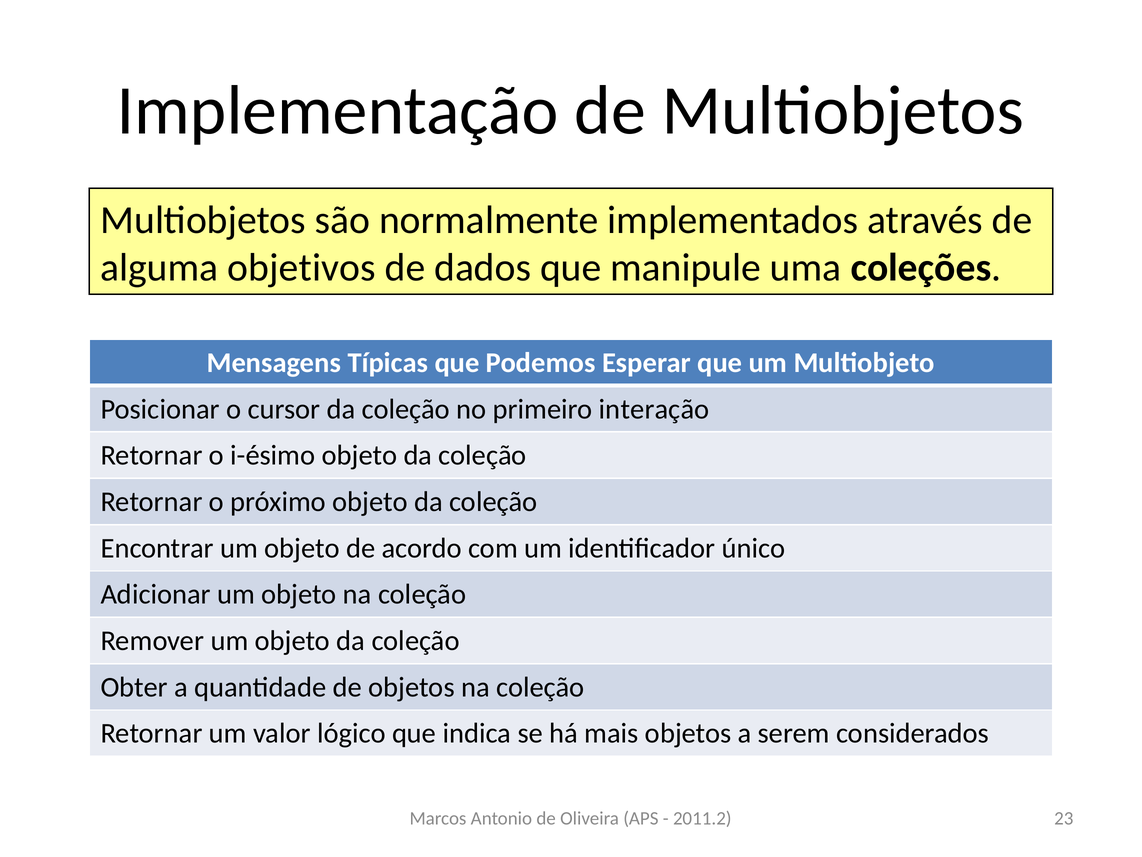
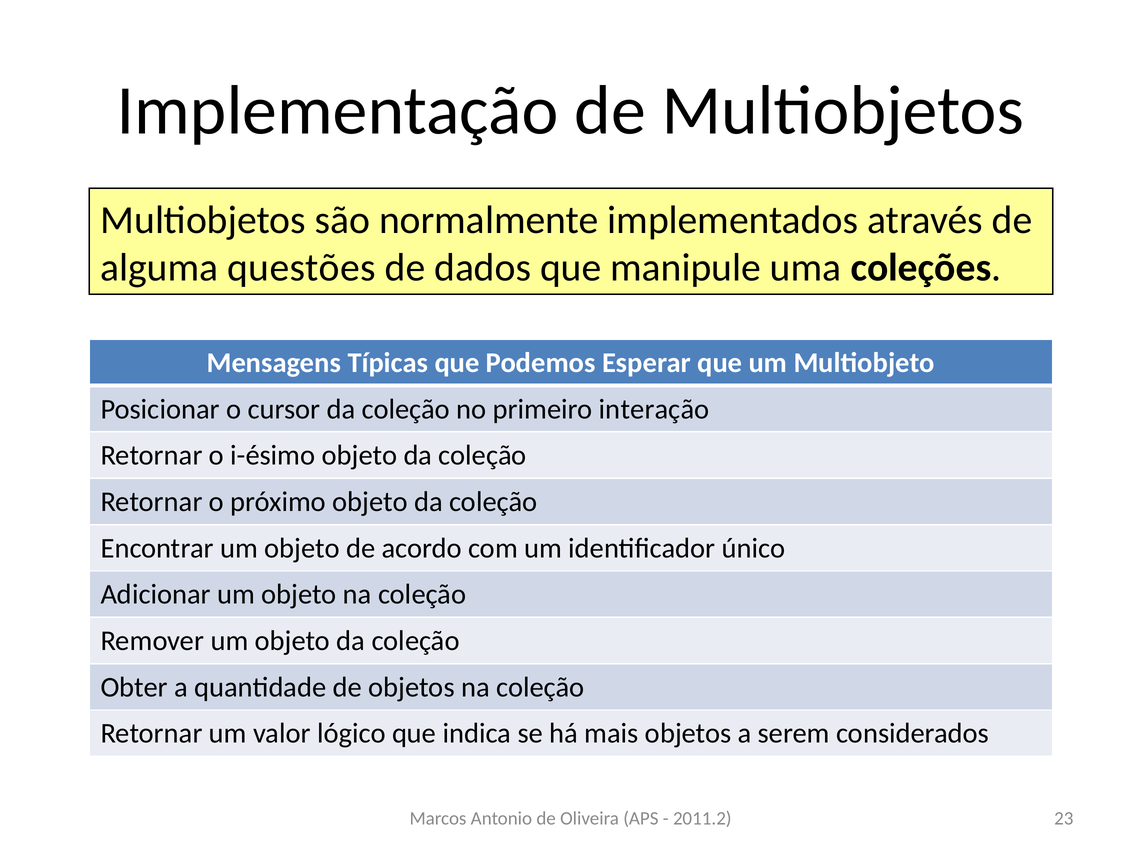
objetivos: objetivos -> questões (301, 268)
